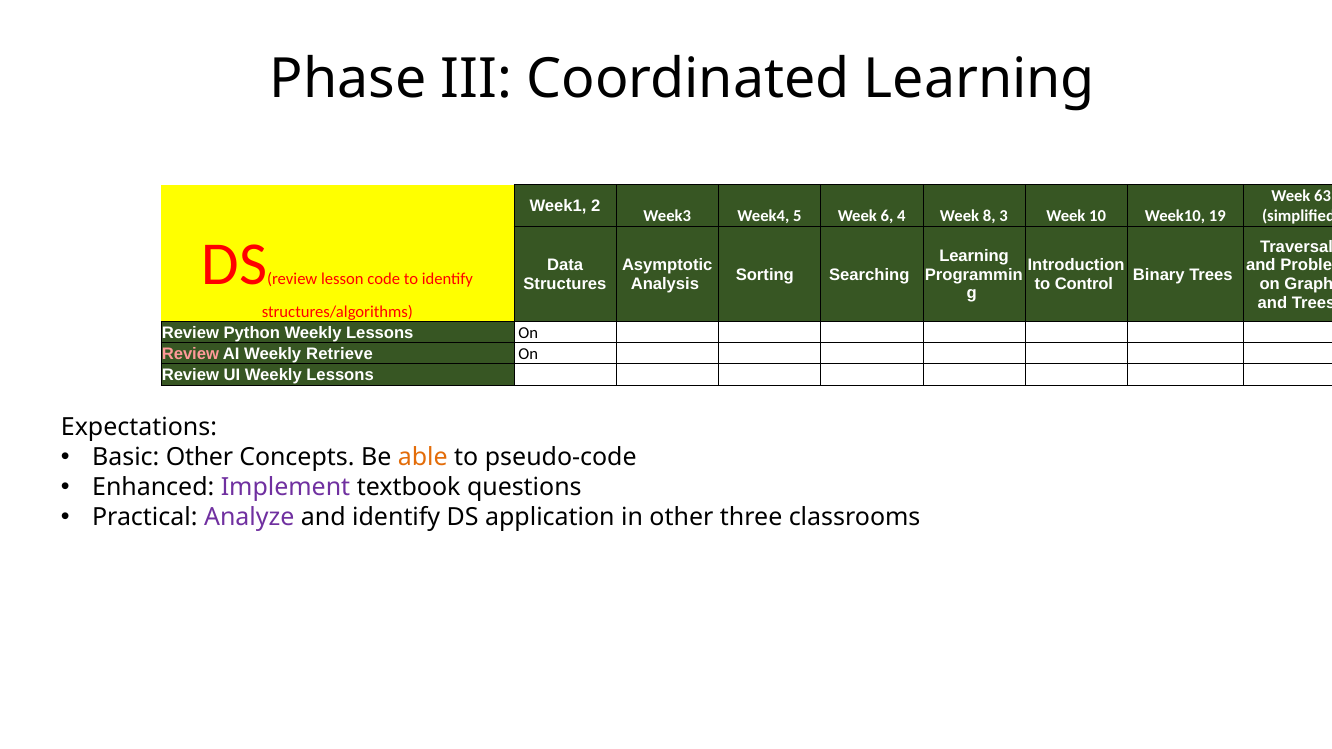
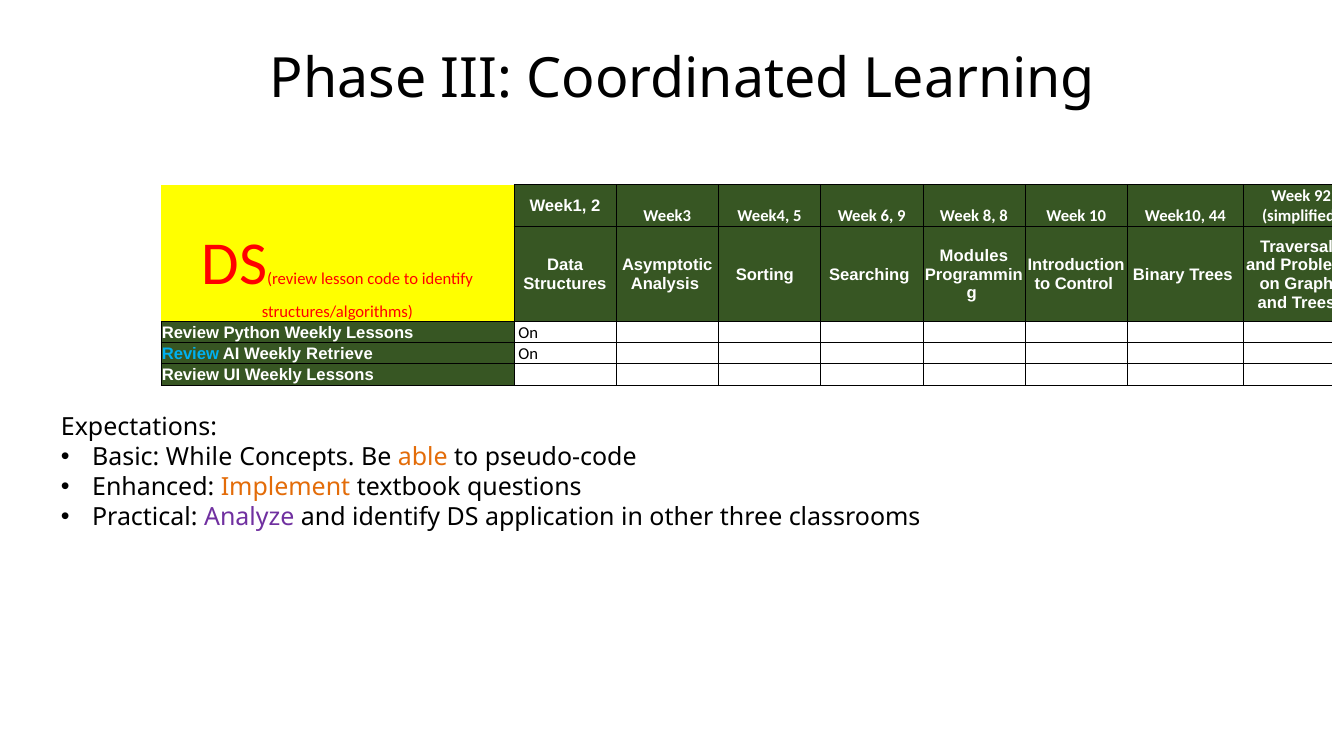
63: 63 -> 92 (1323, 196)
4: 4 -> 9 (901, 216)
8 3: 3 -> 8 (1004, 216)
19: 19 -> 44 (1217, 216)
Learning: Learning -> Modules (974, 256)
Review colour: pink -> light blue (190, 354)
Basic Other: Other -> While (199, 458)
Implement colour: purple -> orange (286, 488)
